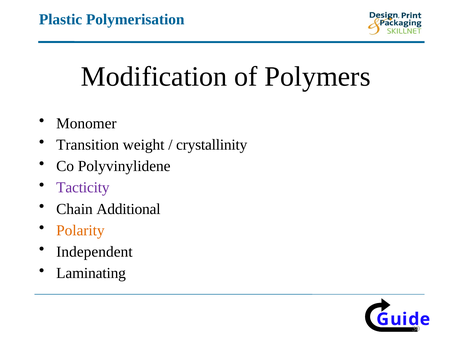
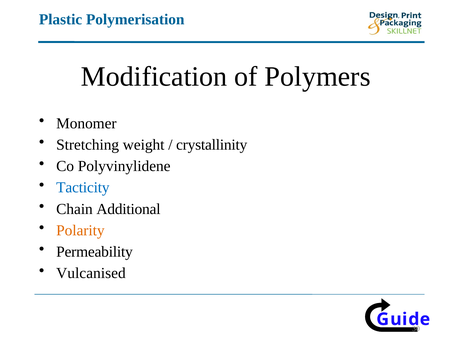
Transition: Transition -> Stretching (88, 145)
Tacticity colour: purple -> blue (83, 188)
Independent: Independent -> Permeability (95, 252)
Laminating: Laminating -> Vulcanised (91, 273)
